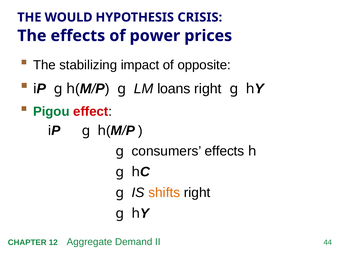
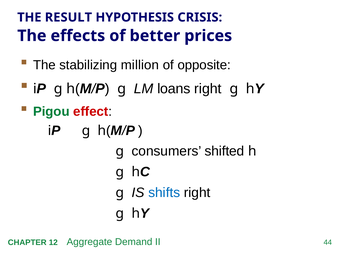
WOULD: WOULD -> RESULT (68, 17)
power: power -> better (155, 36)
impact: impact -> million (140, 65)
consumers effects: effects -> shifted (224, 151)
shifts colour: orange -> blue (164, 193)
